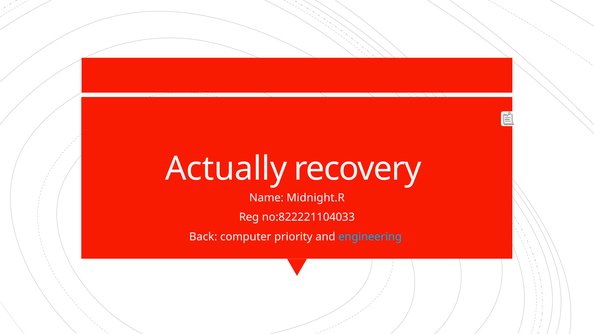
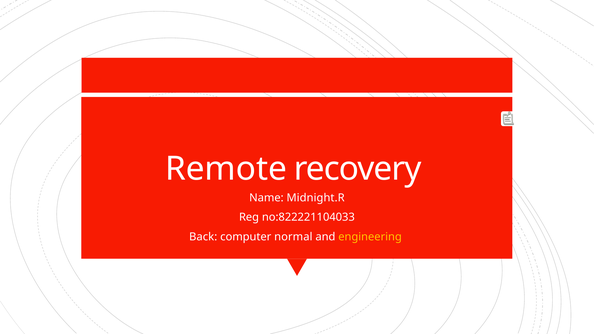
Actually: Actually -> Remote (226, 169)
priority: priority -> normal (293, 237)
engineering colour: light blue -> yellow (370, 237)
